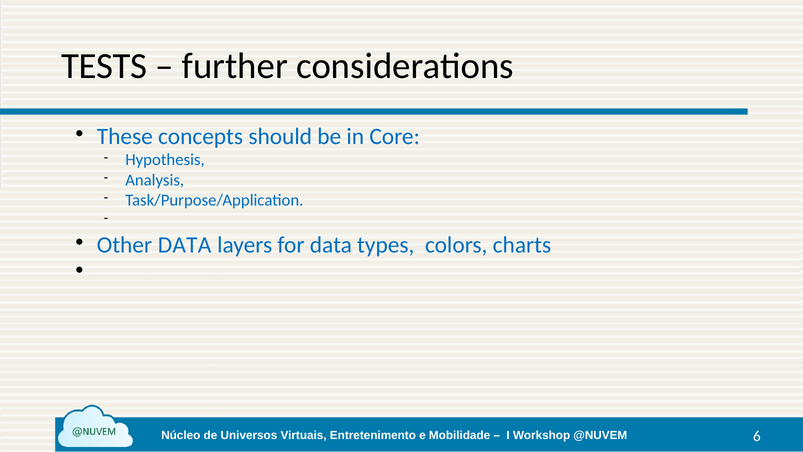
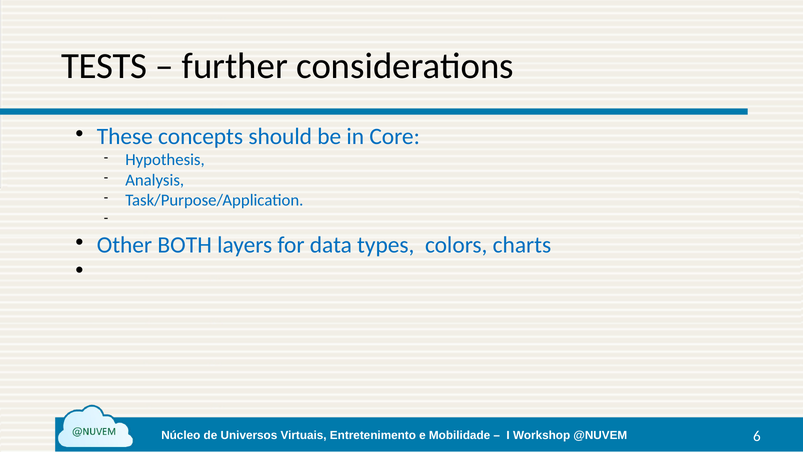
Other DATA: DATA -> BOTH (185, 245)
